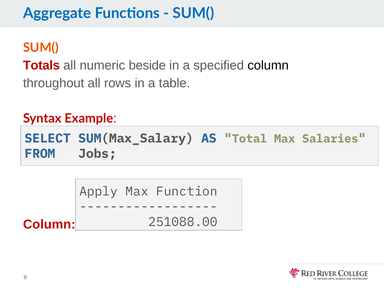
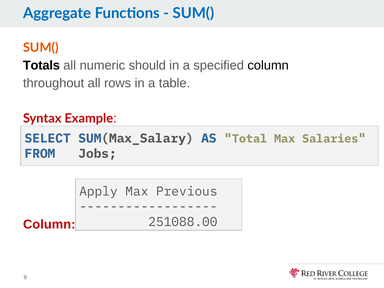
Totals colour: red -> black (41, 65)
beside: beside -> should (147, 65)
Function: Function -> Previous (187, 191)
